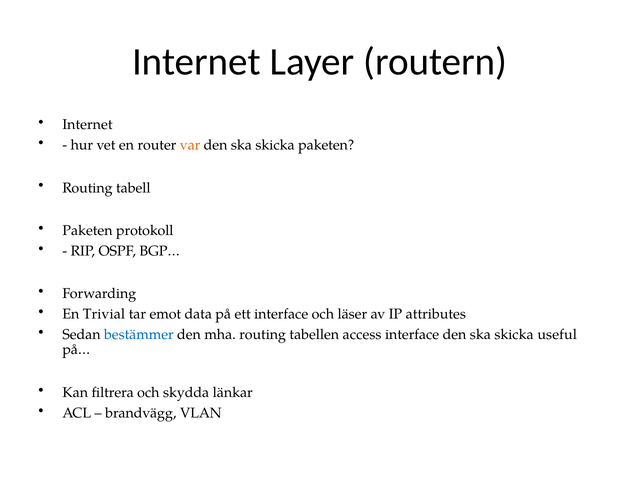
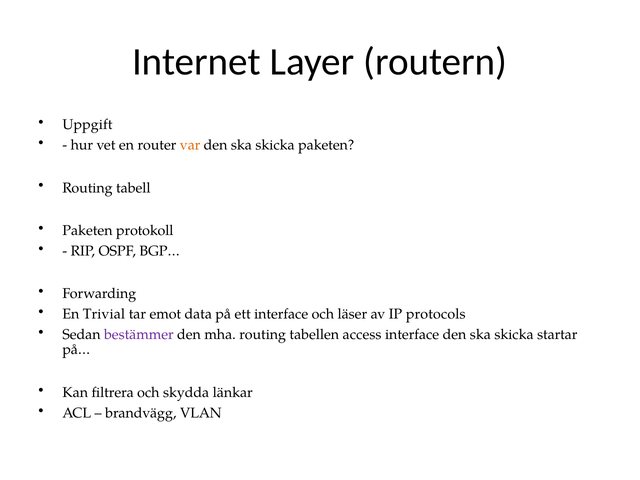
Internet: Internet -> Uppgift (87, 125)
attributes: attributes -> protocols (436, 314)
bestämmer colour: blue -> purple (139, 334)
useful: useful -> startar (557, 334)
